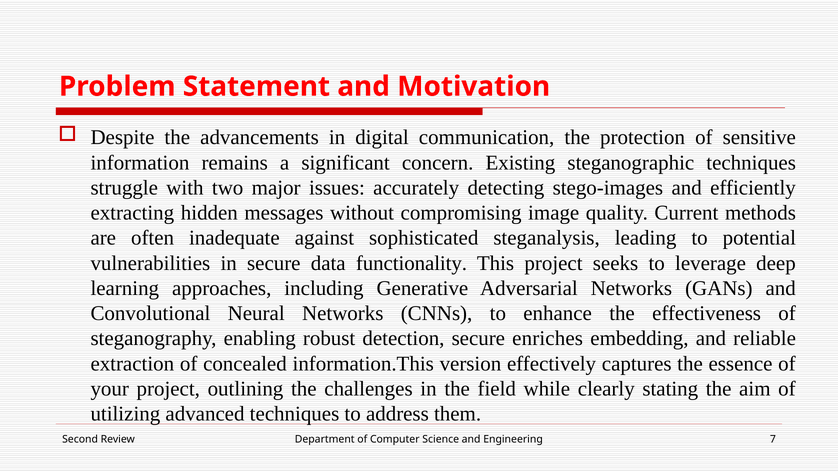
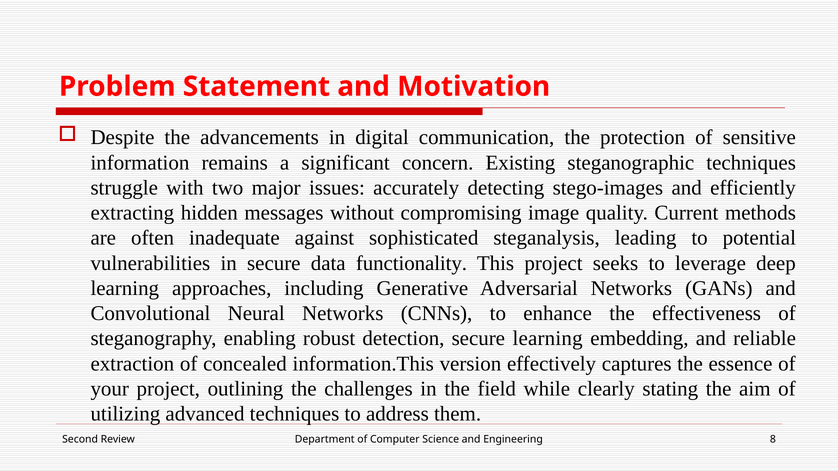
secure enriches: enriches -> learning (548, 339)
7: 7 -> 8 (773, 439)
